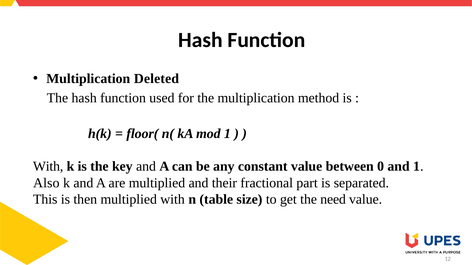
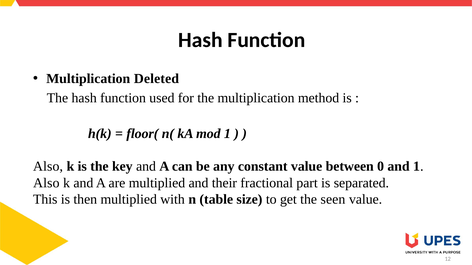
With: With -> Also (48, 167)
need: need -> seen (333, 200)
